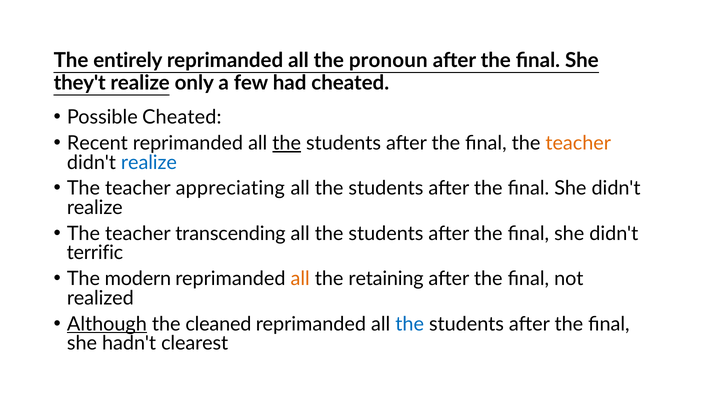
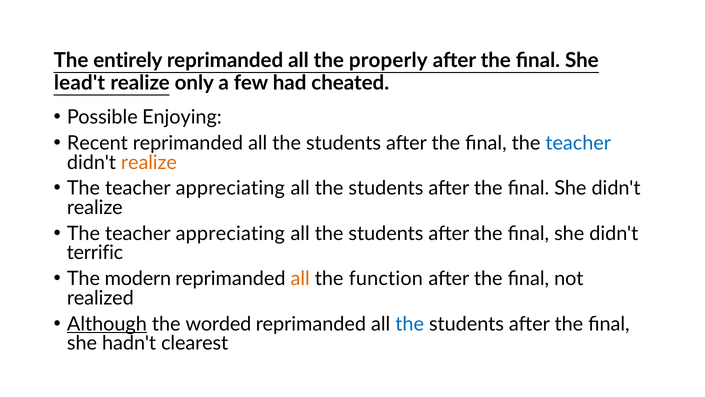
pronoun: pronoun -> properly (388, 60)
they't: they't -> lead't (80, 83)
Possible Cheated: Cheated -> Enjoying (182, 117)
the underline: present -> none (287, 143)
teacher colour: orange -> blue (578, 143)
realize colour: blue -> orange (149, 162)
transcending: transcending -> appreciating (230, 233)
retaining: retaining -> function (386, 279)
cleaned: cleaned -> worded (218, 324)
